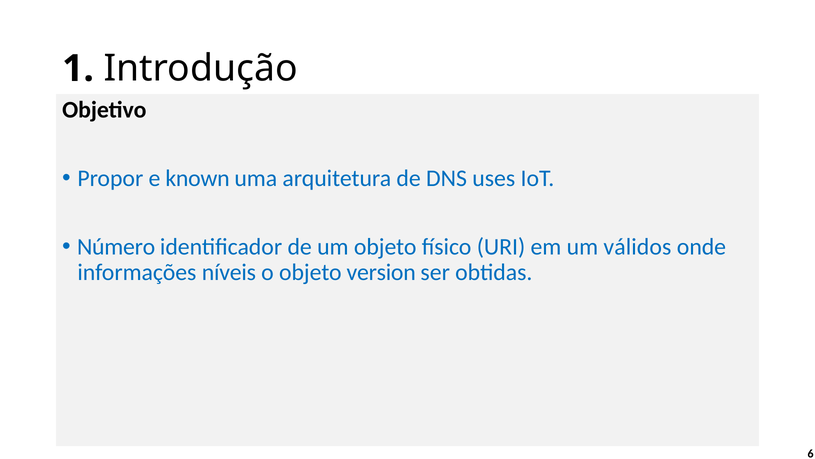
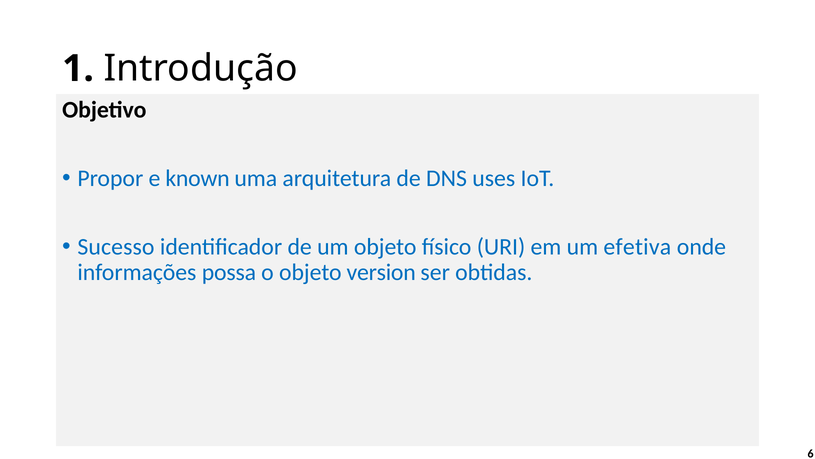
Número: Número -> Sucesso (116, 246)
válidos: válidos -> efetiva (637, 246)
níveis: níveis -> possa (229, 272)
